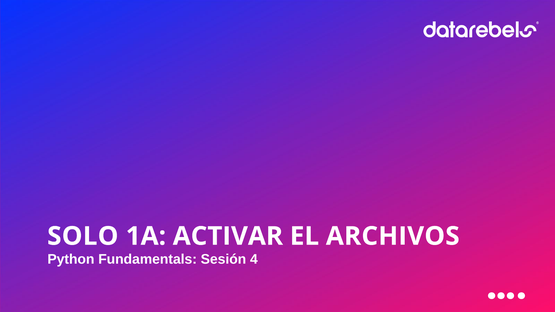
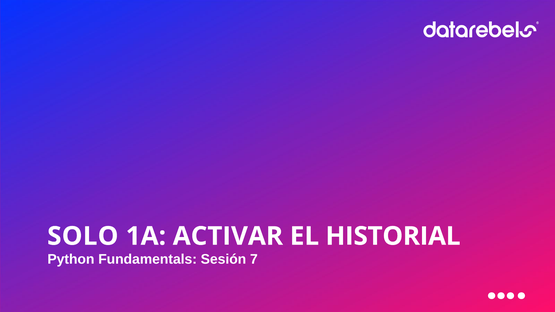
ARCHIVOS: ARCHIVOS -> HISTORIAL (393, 236)
4: 4 -> 7 (254, 259)
